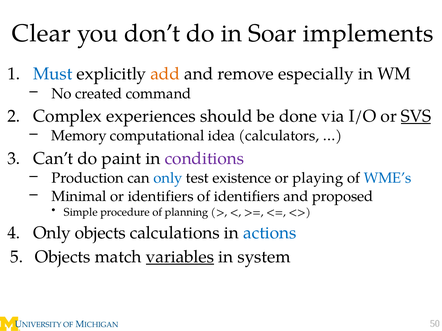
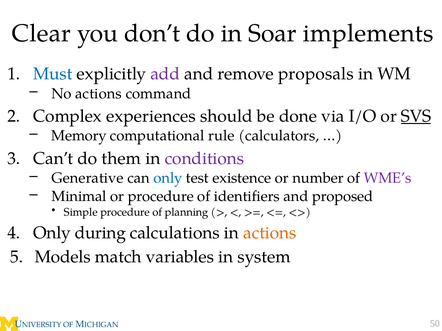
add colour: orange -> purple (165, 74)
especially: especially -> proposals (316, 74)
No created: created -> actions (98, 94)
idea: idea -> rule (221, 136)
paint: paint -> them (121, 159)
Production: Production -> Generative (88, 178)
playing: playing -> number (318, 178)
WME’s colour: blue -> purple (388, 178)
or identifiers: identifiers -> procedure (161, 197)
Only objects: objects -> during (100, 233)
actions colour: blue -> orange (270, 233)
Objects: Objects -> Models (63, 257)
variables underline: present -> none (180, 257)
